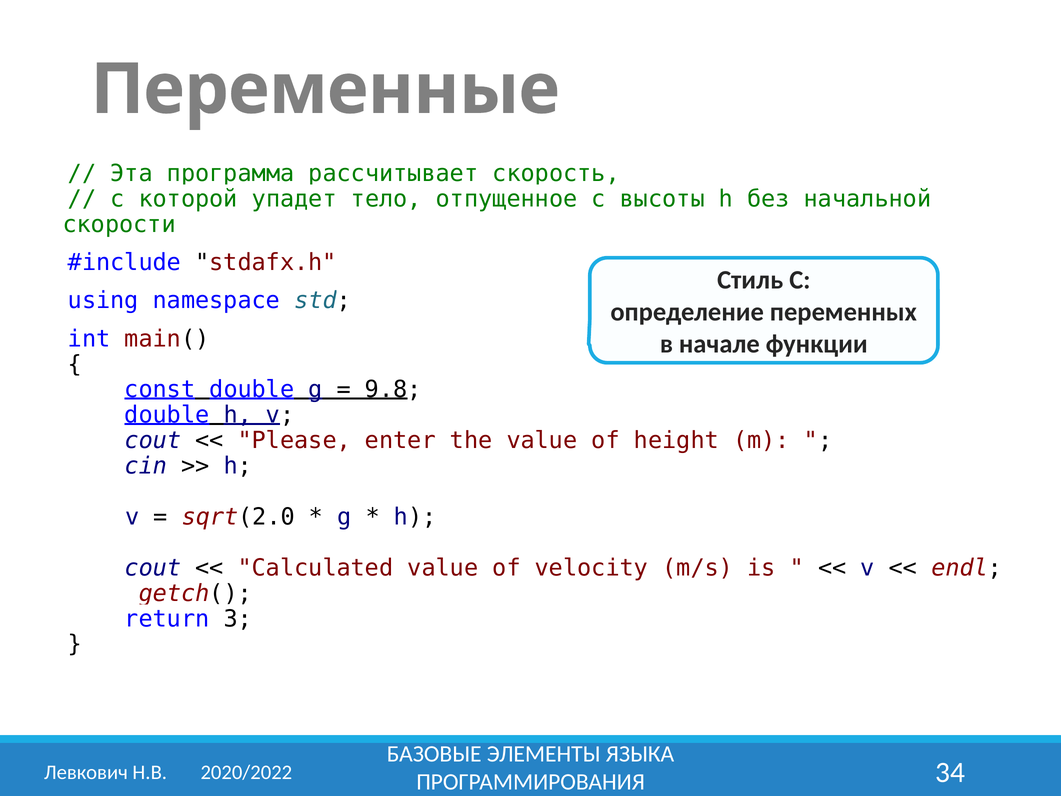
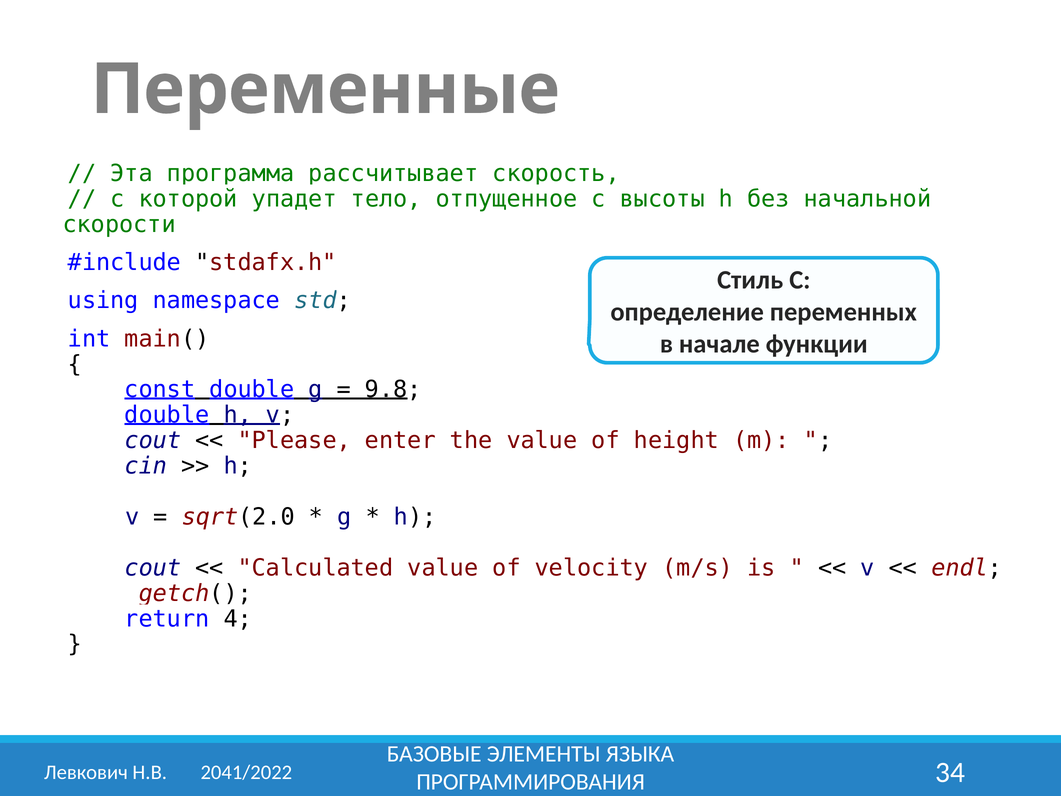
3: 3 -> 4 (238, 619)
2020/2022: 2020/2022 -> 2041/2022 (246, 772)
